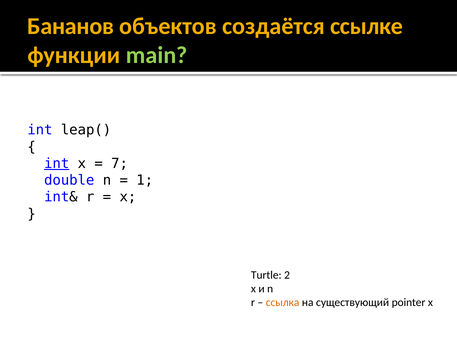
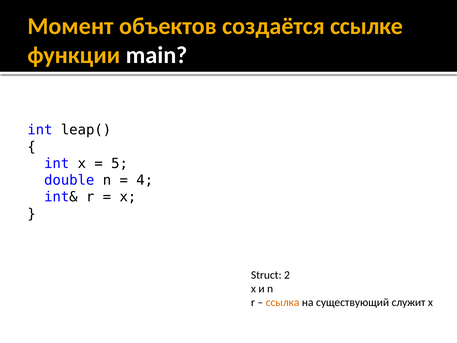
Бананов: Бананов -> Момент (71, 26)
main colour: light green -> white (157, 55)
int underline: present -> none (57, 163)
7: 7 -> 5 (120, 163)
1: 1 -> 4 (145, 180)
Turtle: Turtle -> Struct (266, 275)
pointer: pointer -> служит (409, 302)
